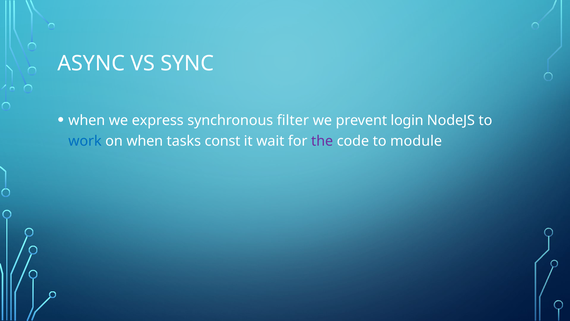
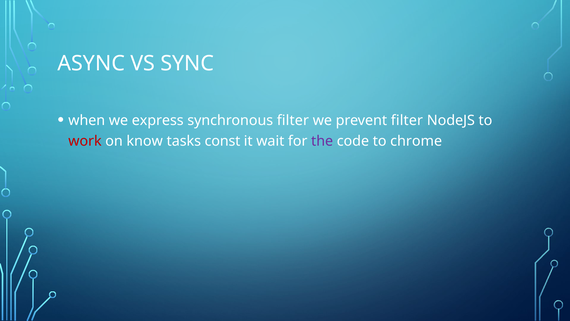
prevent login: login -> filter (407, 120)
work colour: blue -> red (85, 141)
on when: when -> know (145, 141)
module: module -> chrome (416, 141)
